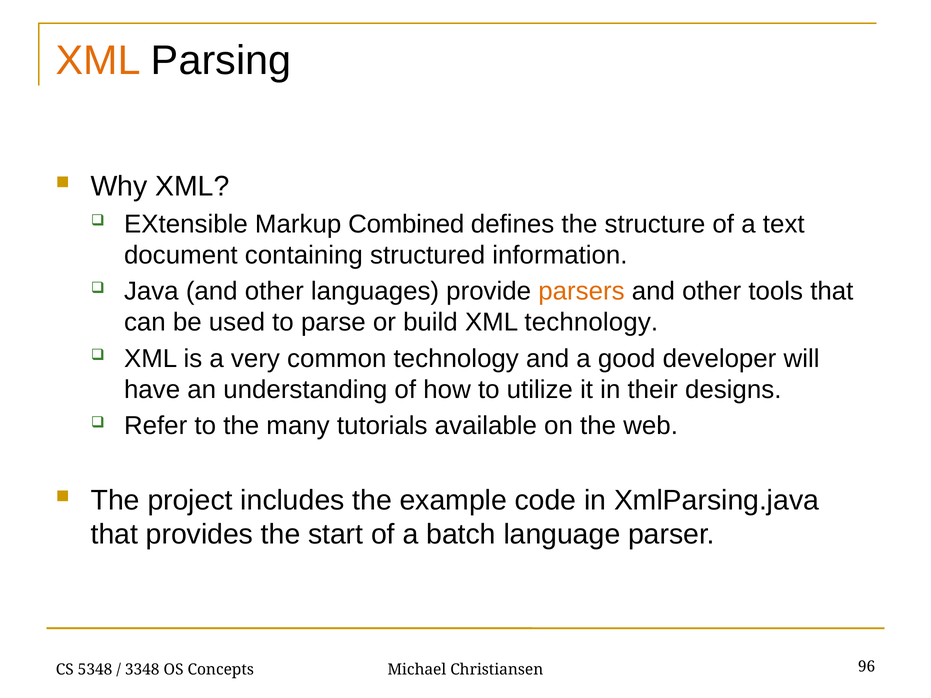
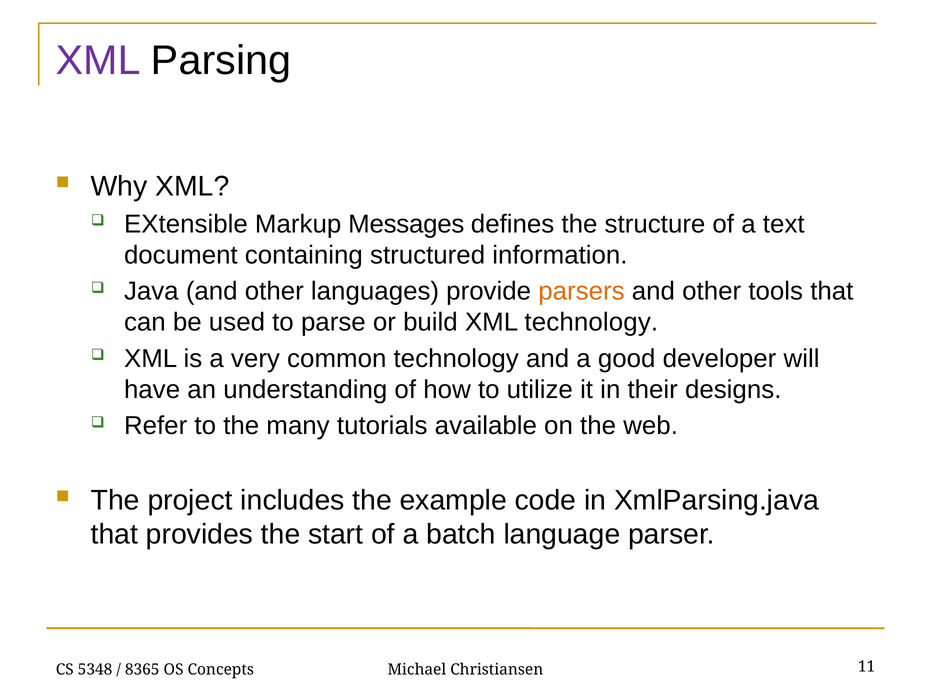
XML colour: orange -> purple (98, 61)
Combined: Combined -> Messages (406, 224)
3348: 3348 -> 8365 (142, 670)
96: 96 -> 11 (867, 667)
